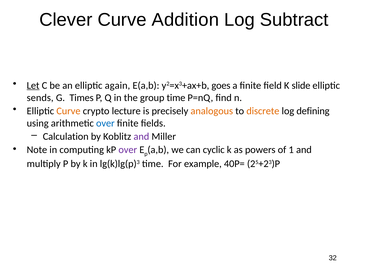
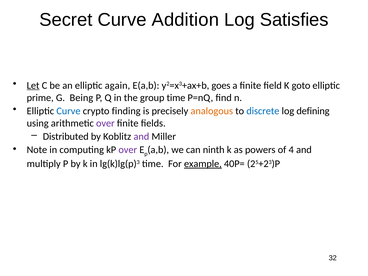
Clever: Clever -> Secret (66, 20)
Subtract: Subtract -> Satisfies (294, 20)
slide: slide -> goto (301, 85)
sends: sends -> prime (40, 98)
Times: Times -> Being (81, 98)
Curve colour: orange -> blue (68, 111)
lecture: lecture -> finding (126, 111)
discrete colour: orange -> blue (263, 111)
over colour: blue -> purple (105, 123)
Calculation: Calculation -> Distributed (66, 137)
cyclic: cyclic -> ninth (214, 150)
1: 1 -> 4 (291, 150)
example underline: none -> present (203, 164)
